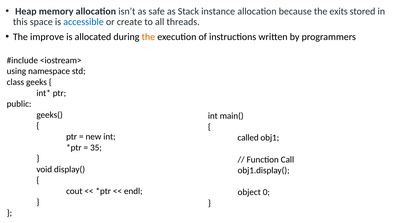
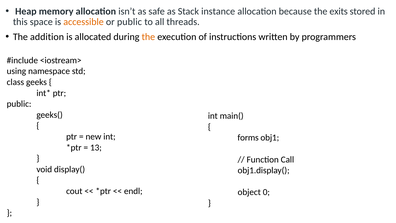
accessible colour: blue -> orange (84, 22)
or create: create -> public (129, 22)
improve: improve -> addition (47, 37)
called: called -> forms (248, 138)
35: 35 -> 13 (96, 147)
